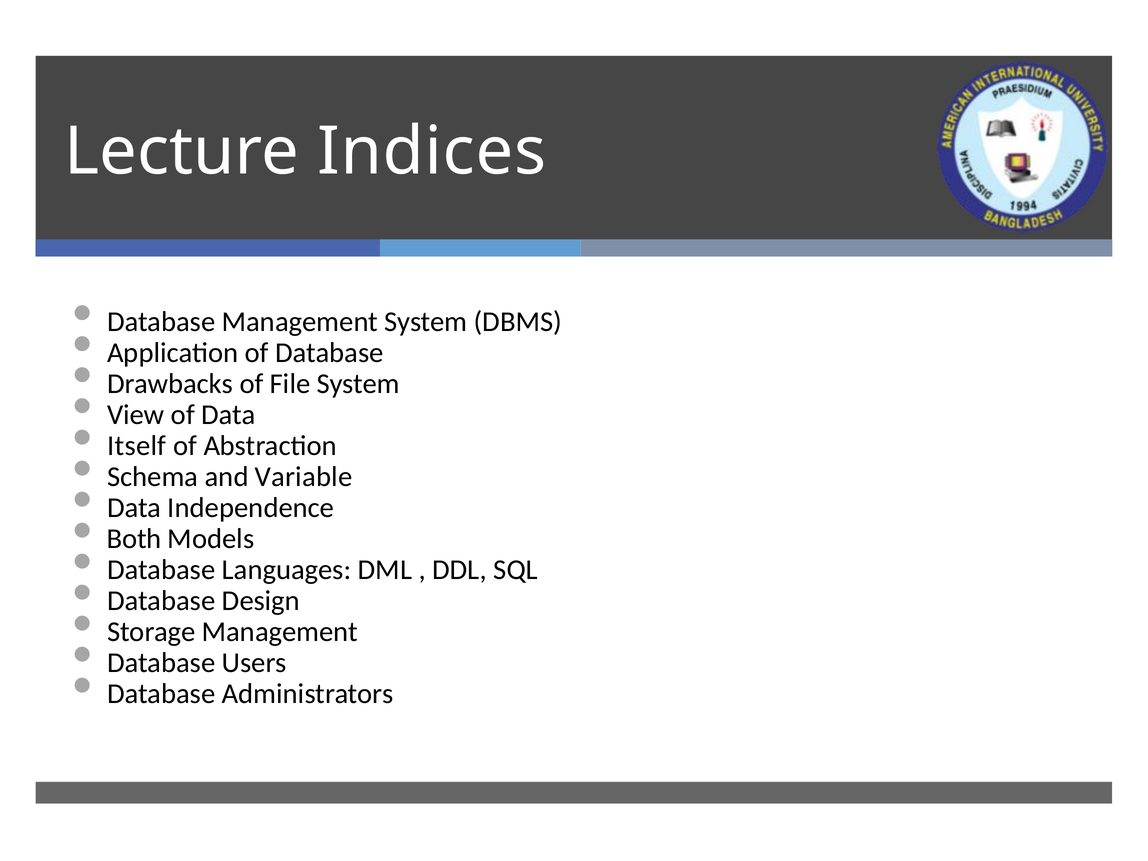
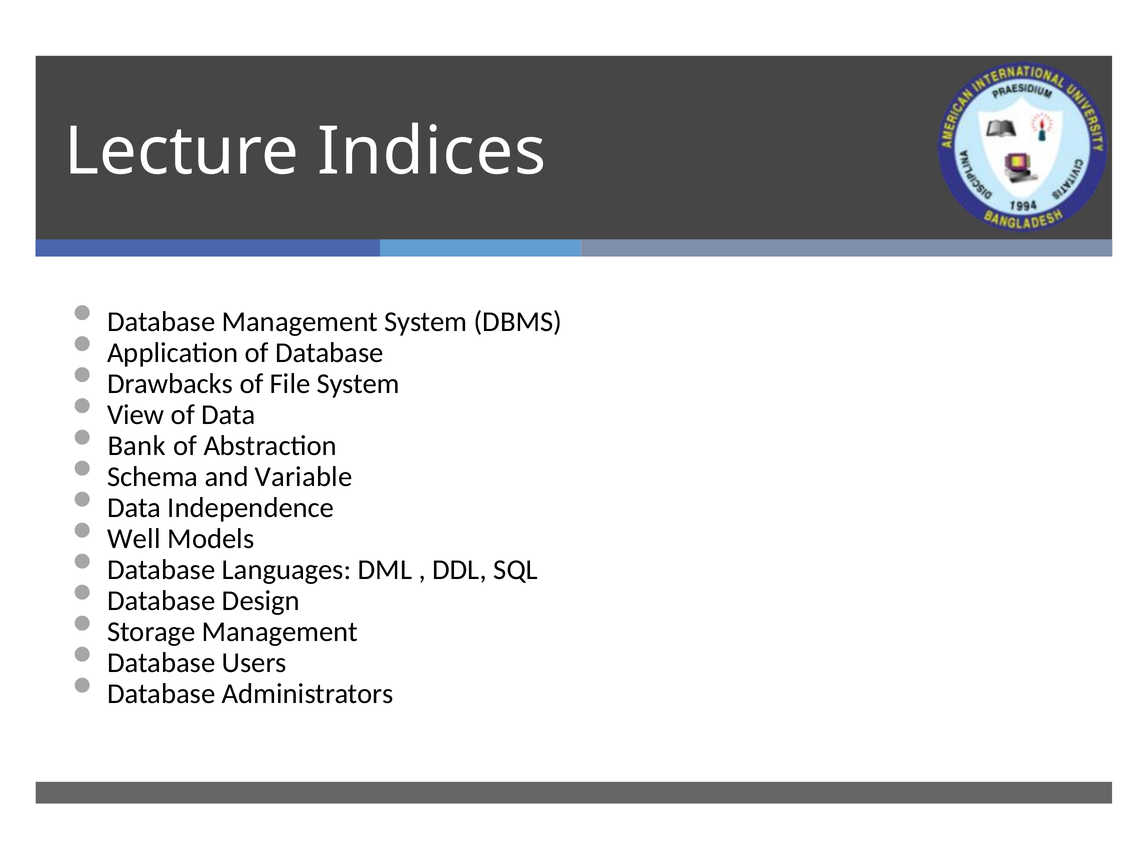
Itself: Itself -> Bank (137, 446)
Both: Both -> Well (134, 539)
